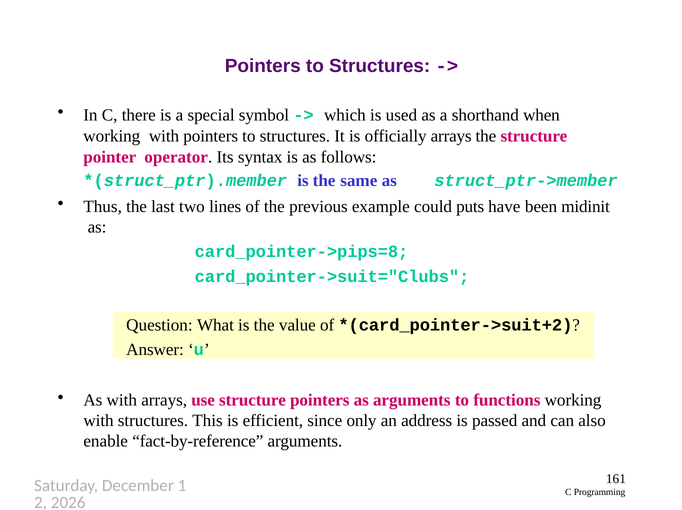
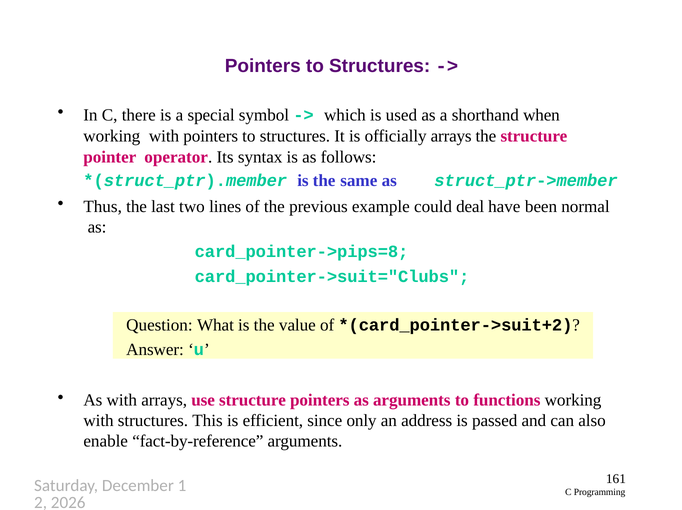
puts: puts -> deal (470, 207)
midinit: midinit -> normal (585, 207)
